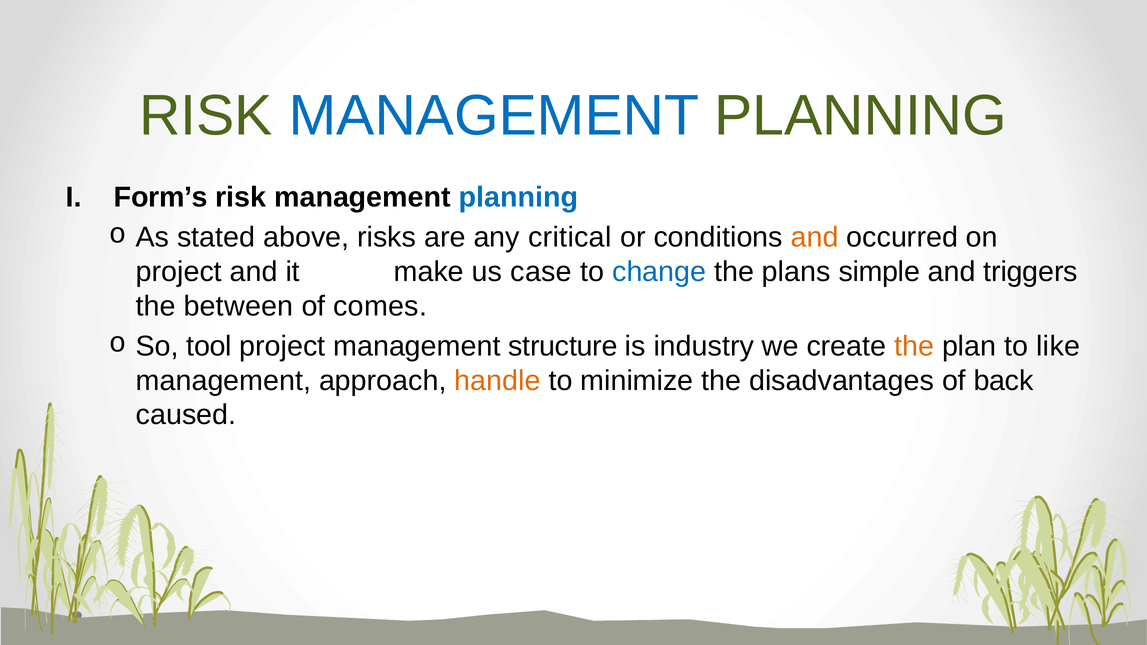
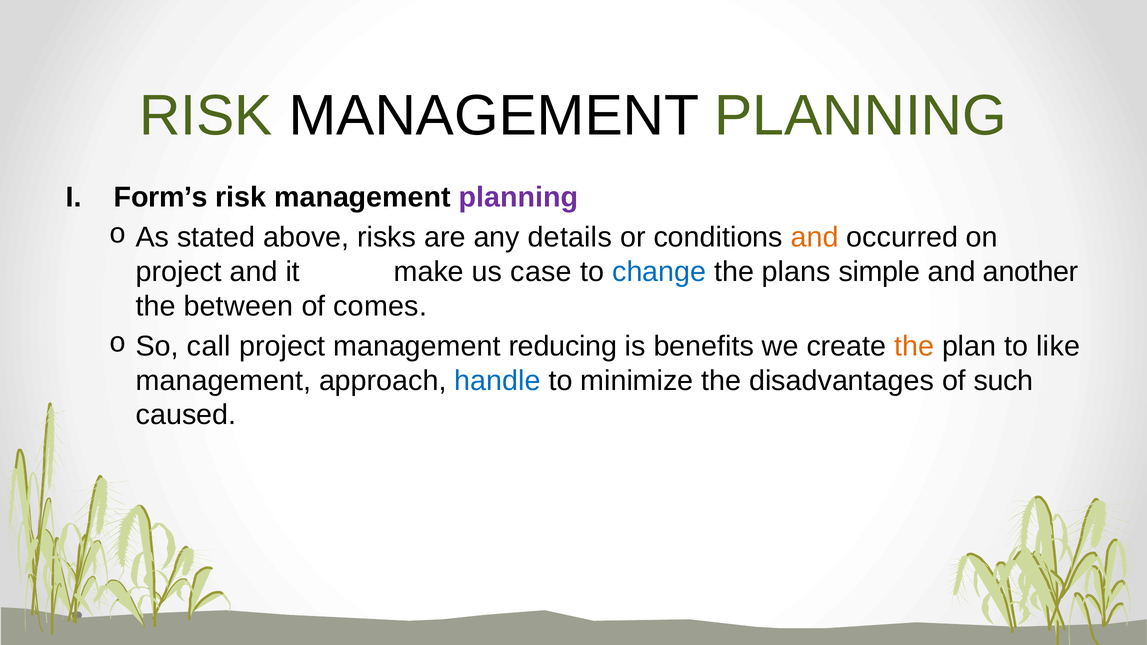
MANAGEMENT colour: blue -> black (494, 116)
planning colour: blue -> purple (519, 197)
critical: critical -> details (570, 237)
triggers: triggers -> another (1031, 272)
tool: tool -> call (209, 346)
structure: structure -> reducing (563, 346)
industry: industry -> benefits (704, 346)
handle colour: orange -> blue (498, 381)
back: back -> such (1004, 381)
